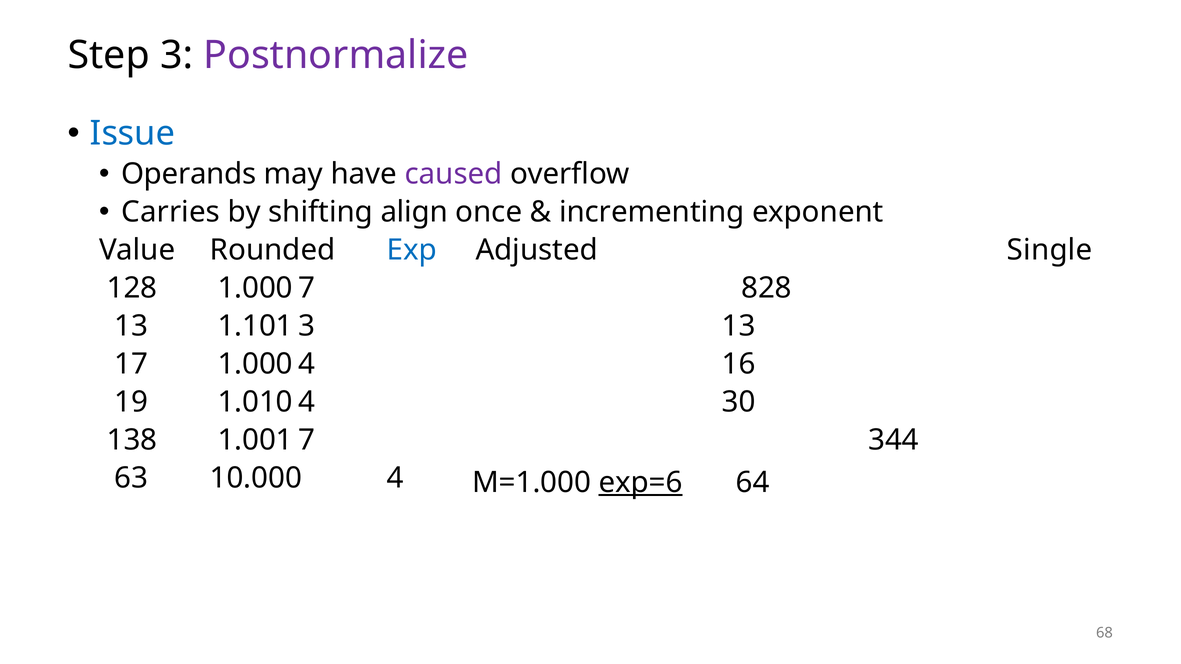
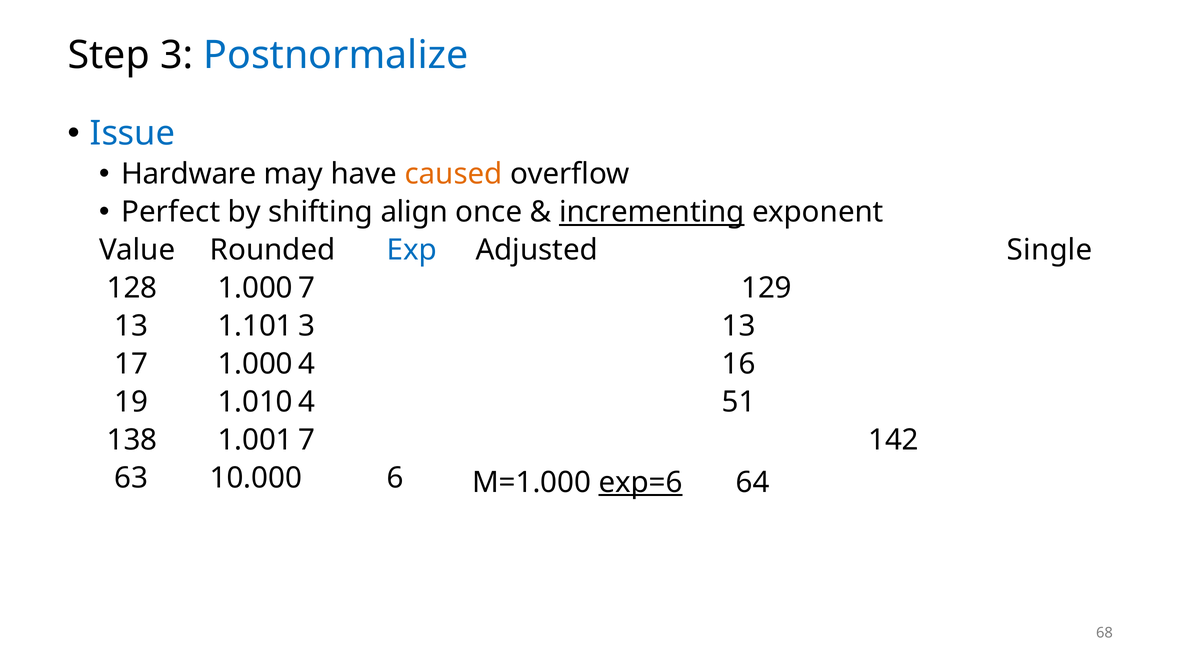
Postnormalize colour: purple -> blue (336, 55)
Operands: Operands -> Hardware (189, 174)
caused colour: purple -> orange (454, 174)
Carries: Carries -> Perfect (171, 212)
incrementing underline: none -> present (652, 212)
828: 828 -> 129 (767, 288)
30: 30 -> 51 (739, 402)
344: 344 -> 142 (894, 440)
4: 4 -> 6 (395, 478)
